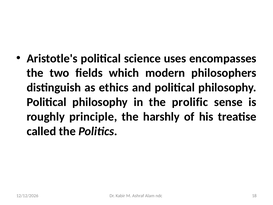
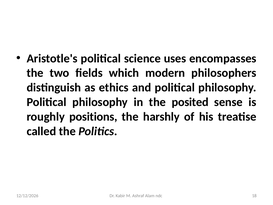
prolific: prolific -> posited (190, 102)
principle: principle -> positions (93, 117)
